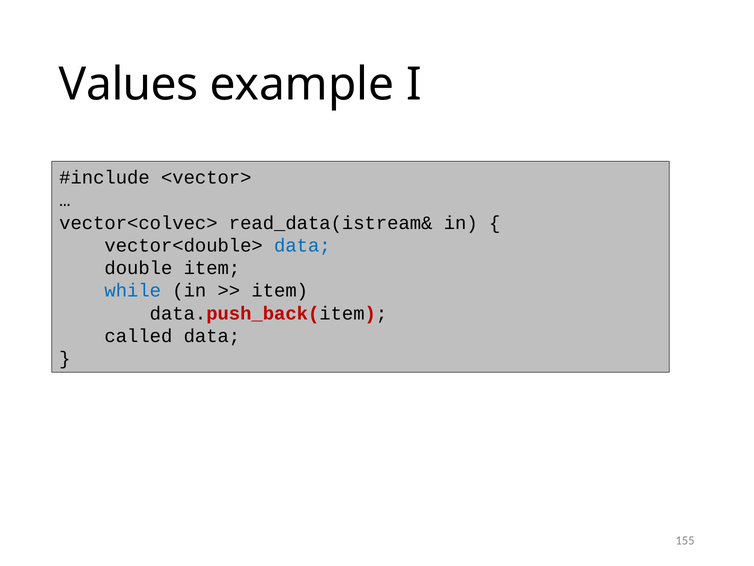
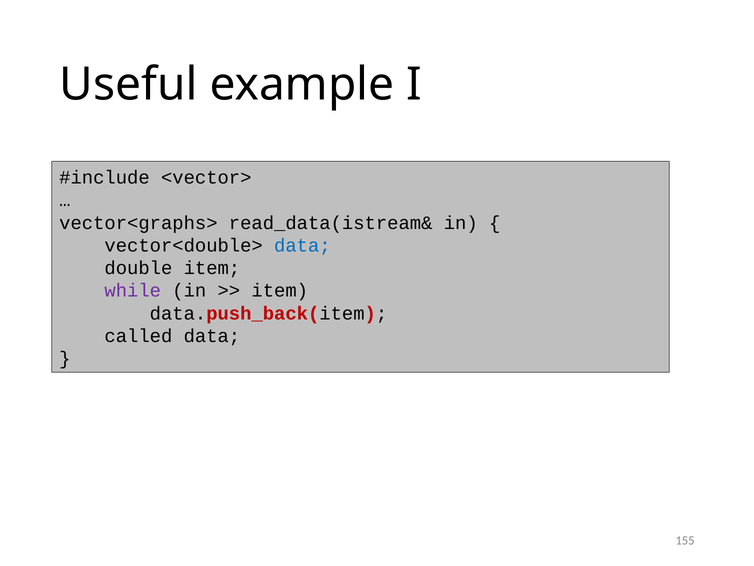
Values: Values -> Useful (128, 84)
vector<colvec>: vector<colvec> -> vector<graphs> (138, 223)
while colour: blue -> purple (133, 290)
